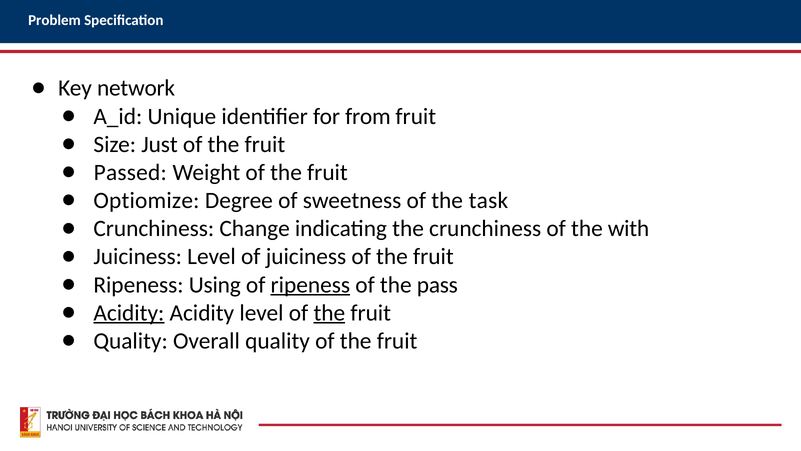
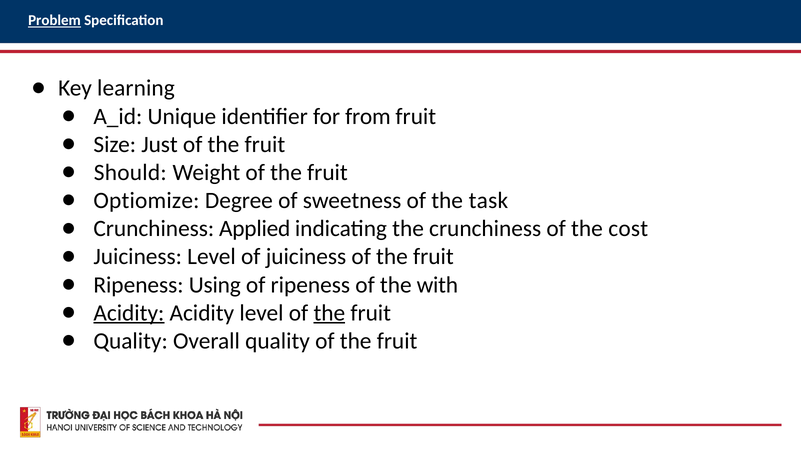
Problem underline: none -> present (54, 20)
network: network -> learning (136, 88)
Passed: Passed -> Should (130, 172)
Change: Change -> Applied (255, 228)
with: with -> cost (628, 228)
ripeness underline: present -> none (310, 285)
pass: pass -> with (437, 285)
